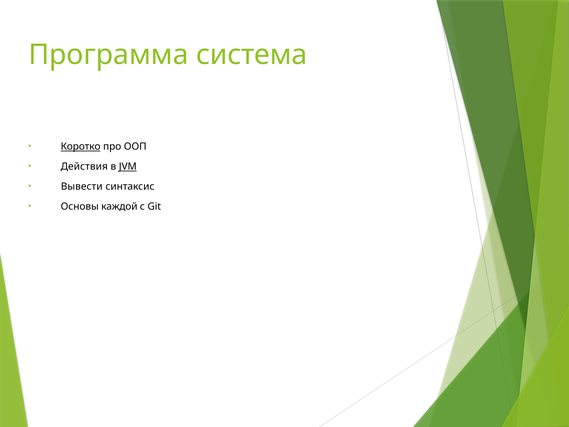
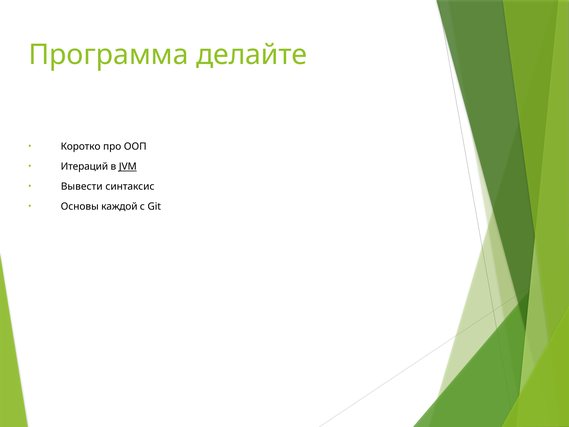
система: система -> делайте (252, 55)
Коротко underline: present -> none (81, 147)
Действия: Действия -> Итераций (84, 166)
